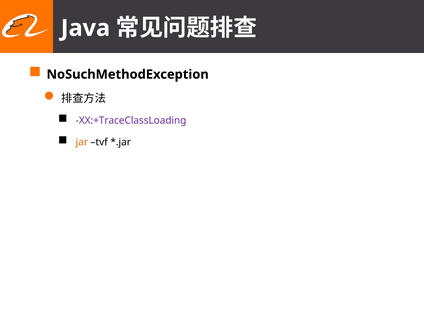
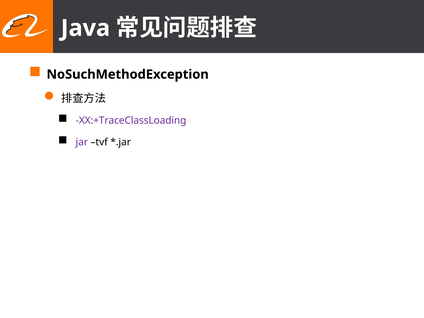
jar colour: orange -> purple (82, 142)
